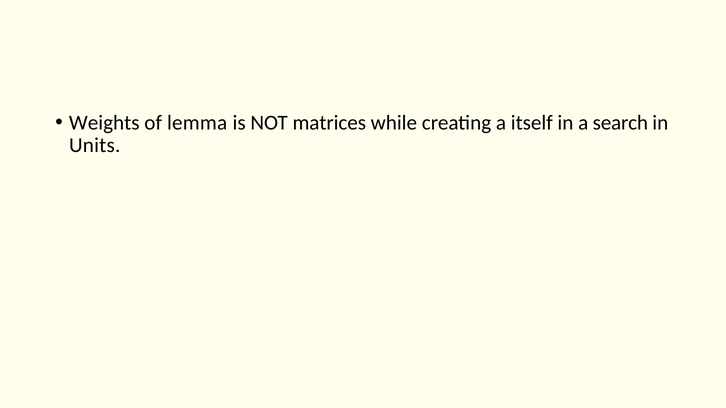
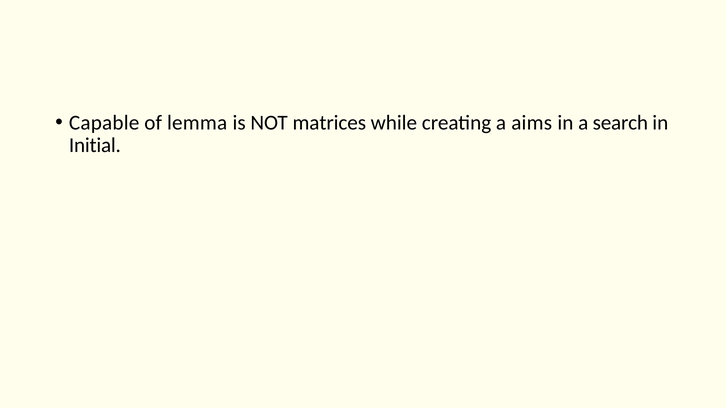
Weights: Weights -> Capable (104, 123)
itself: itself -> aims (532, 123)
Units: Units -> Initial (95, 146)
